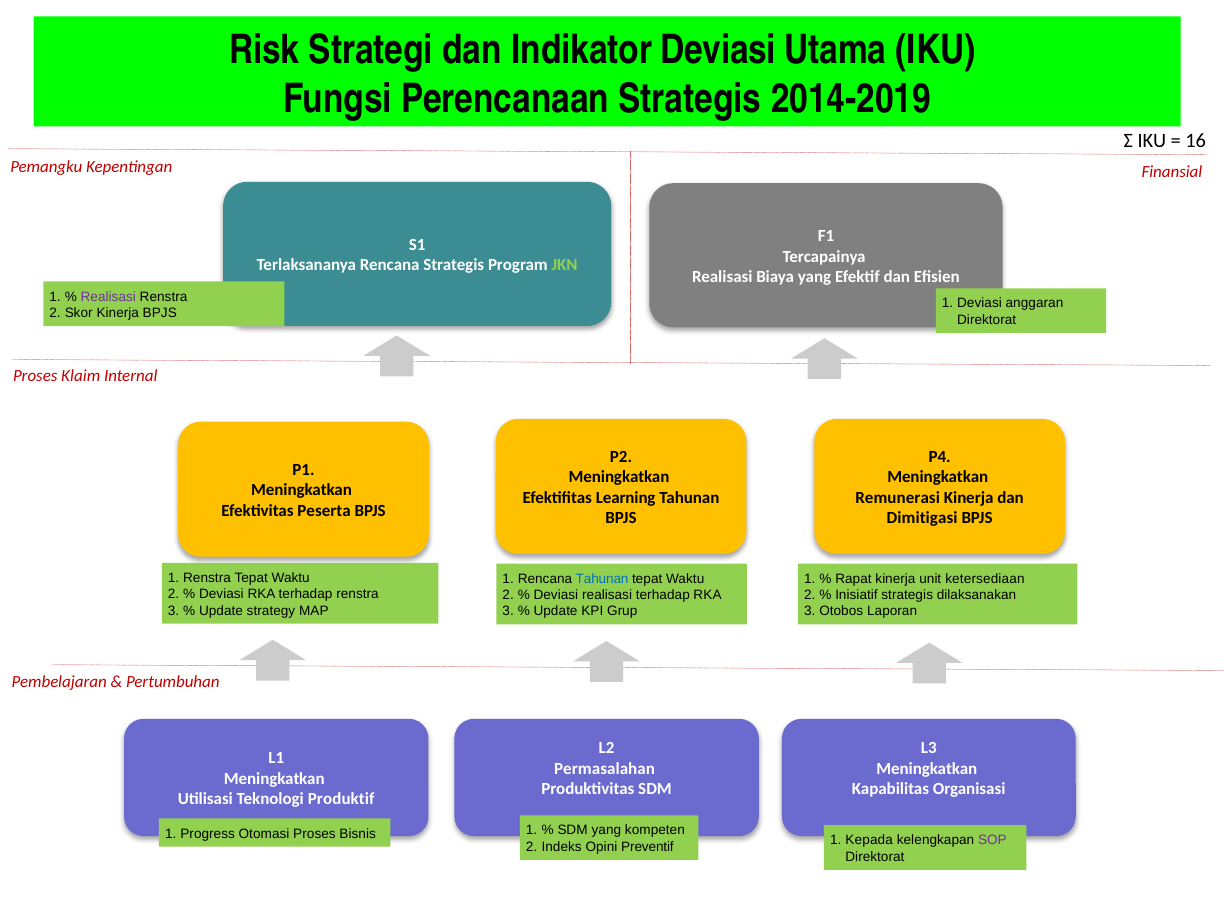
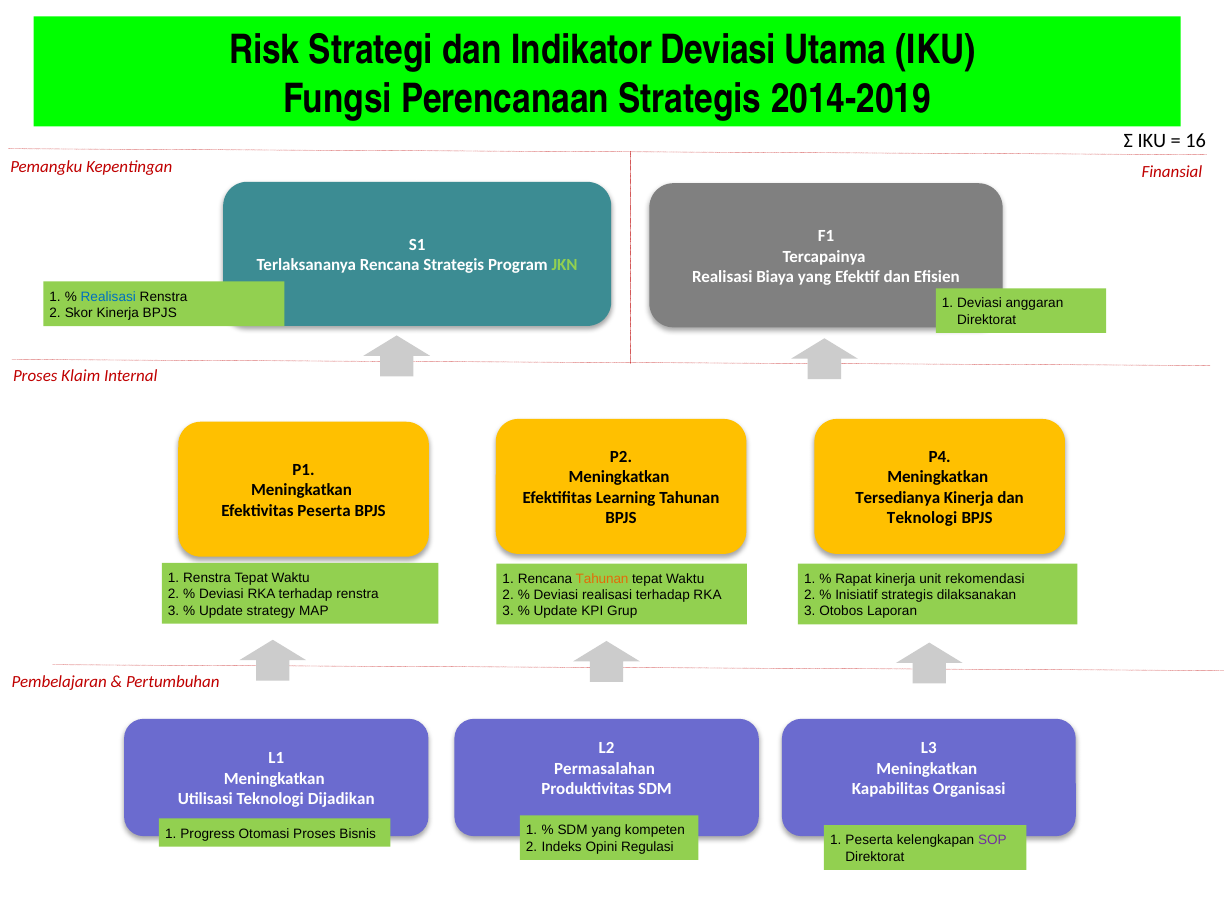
Realisasi colour: purple -> blue (108, 297)
Remunerasi: Remunerasi -> Tersedianya (898, 498)
Dimitigasi: Dimitigasi -> Teknologi (922, 518)
Tahunan colour: blue -> orange (602, 579)
ketersediaan: ketersediaan -> rekomendasi (985, 579)
Produktif: Produktif -> Dijadikan (341, 799)
Kepada: Kepada -> Peserta (869, 840)
Preventif: Preventif -> Regulasi (647, 847)
